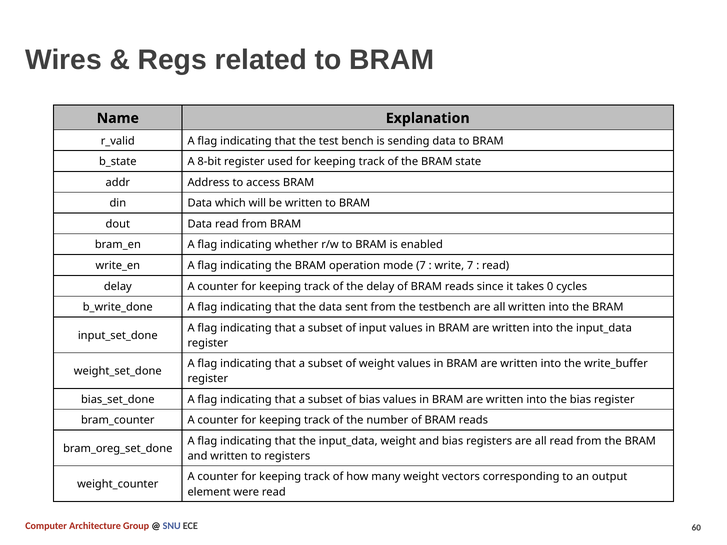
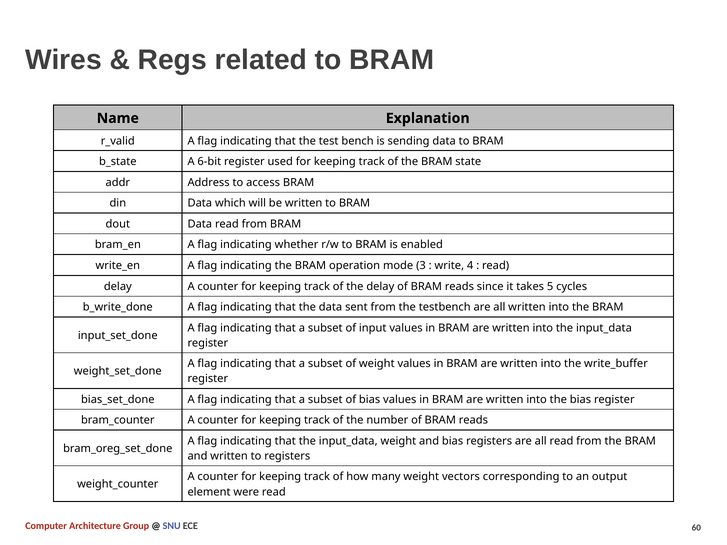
8-bit: 8-bit -> 6-bit (209, 162)
mode 7: 7 -> 3 (421, 266)
write 7: 7 -> 4 (470, 266)
0: 0 -> 5 (550, 287)
